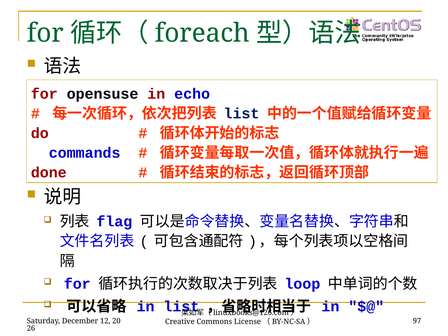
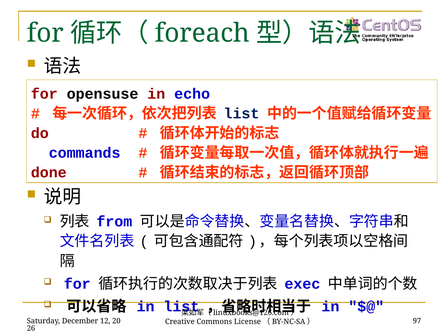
flag: flag -> from (114, 222)
loop: loop -> exec (302, 284)
